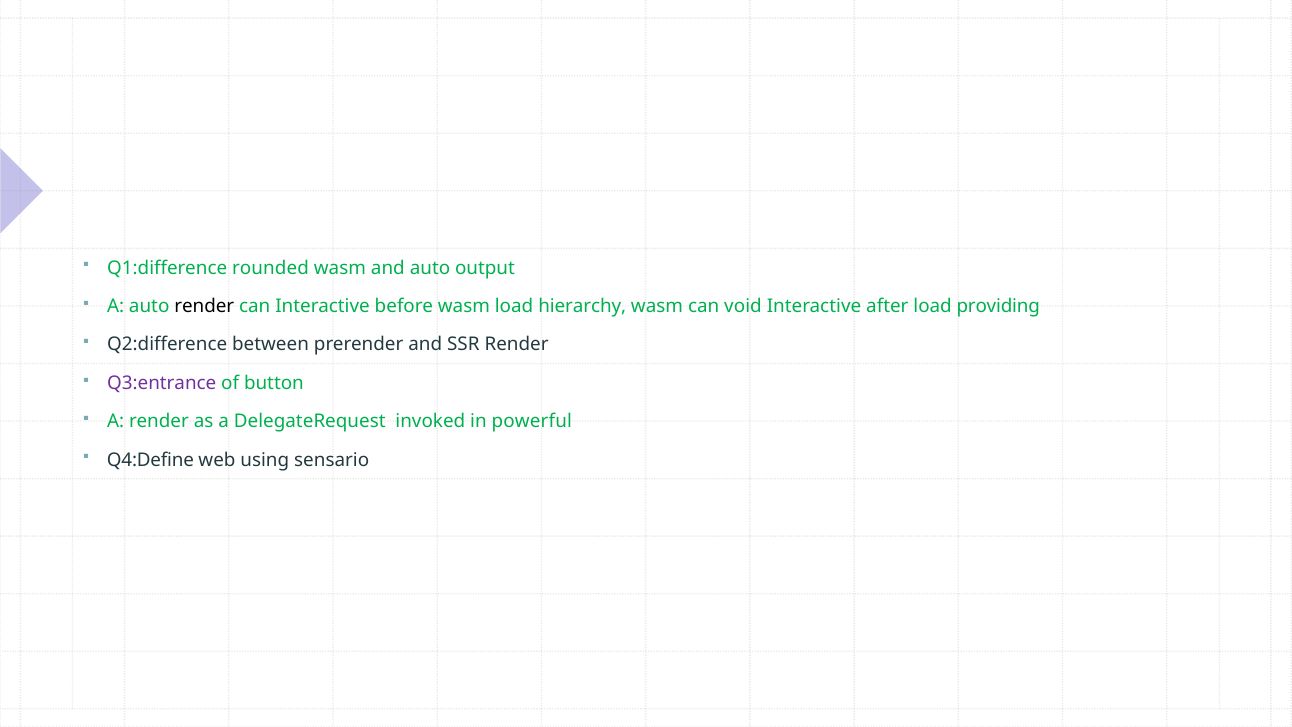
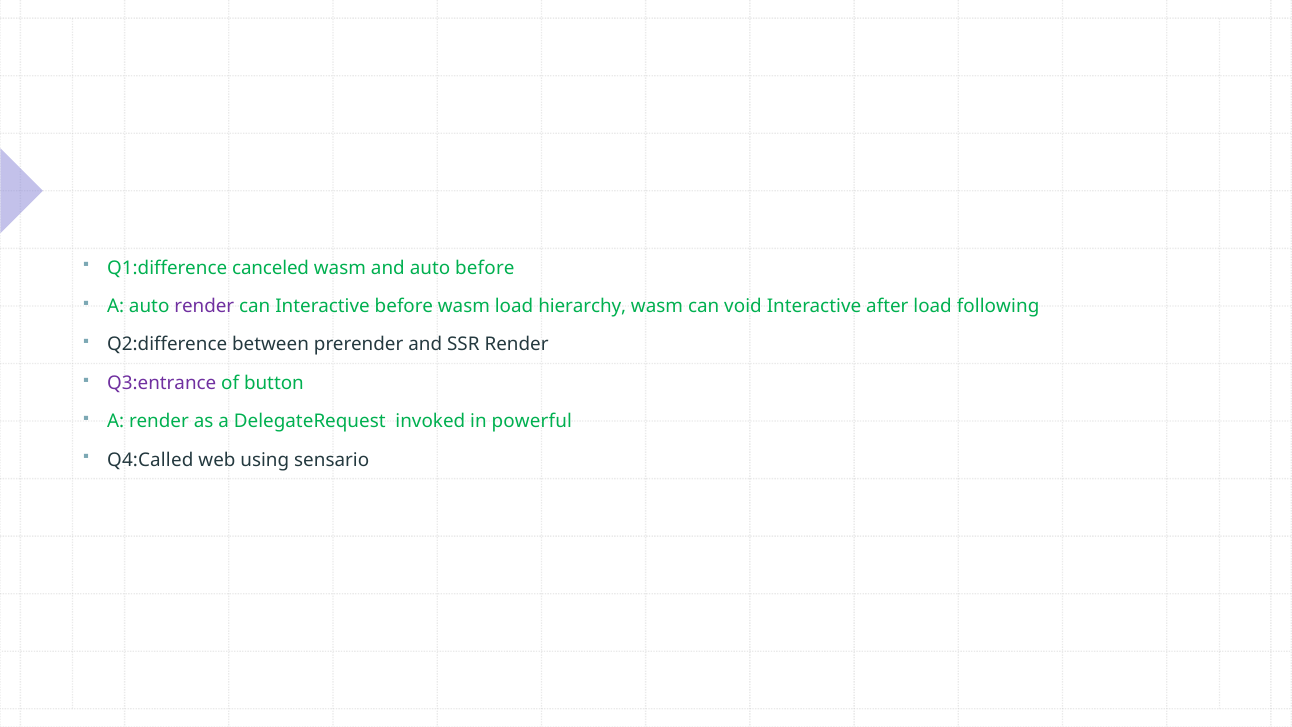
rounded: rounded -> canceled (271, 268)
auto output: output -> before (485, 268)
render colour: black -> purple (204, 306)
providing: providing -> following (998, 306)
Q4:Define: Q4:Define -> Q4:Called (150, 460)
